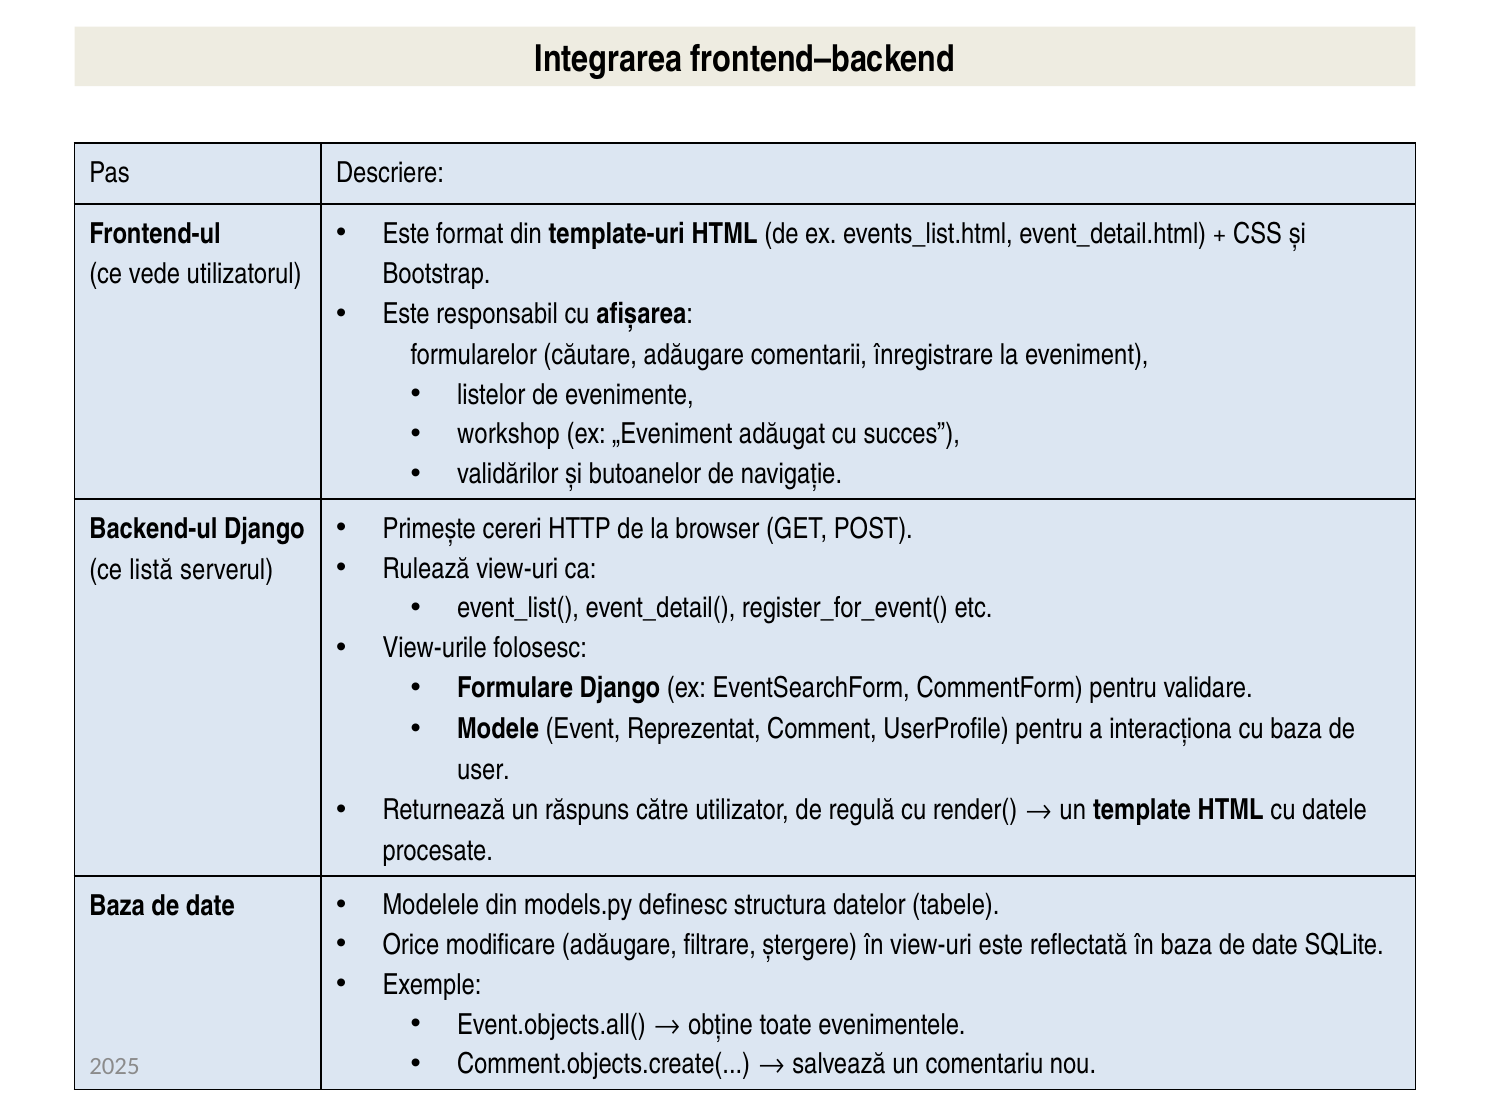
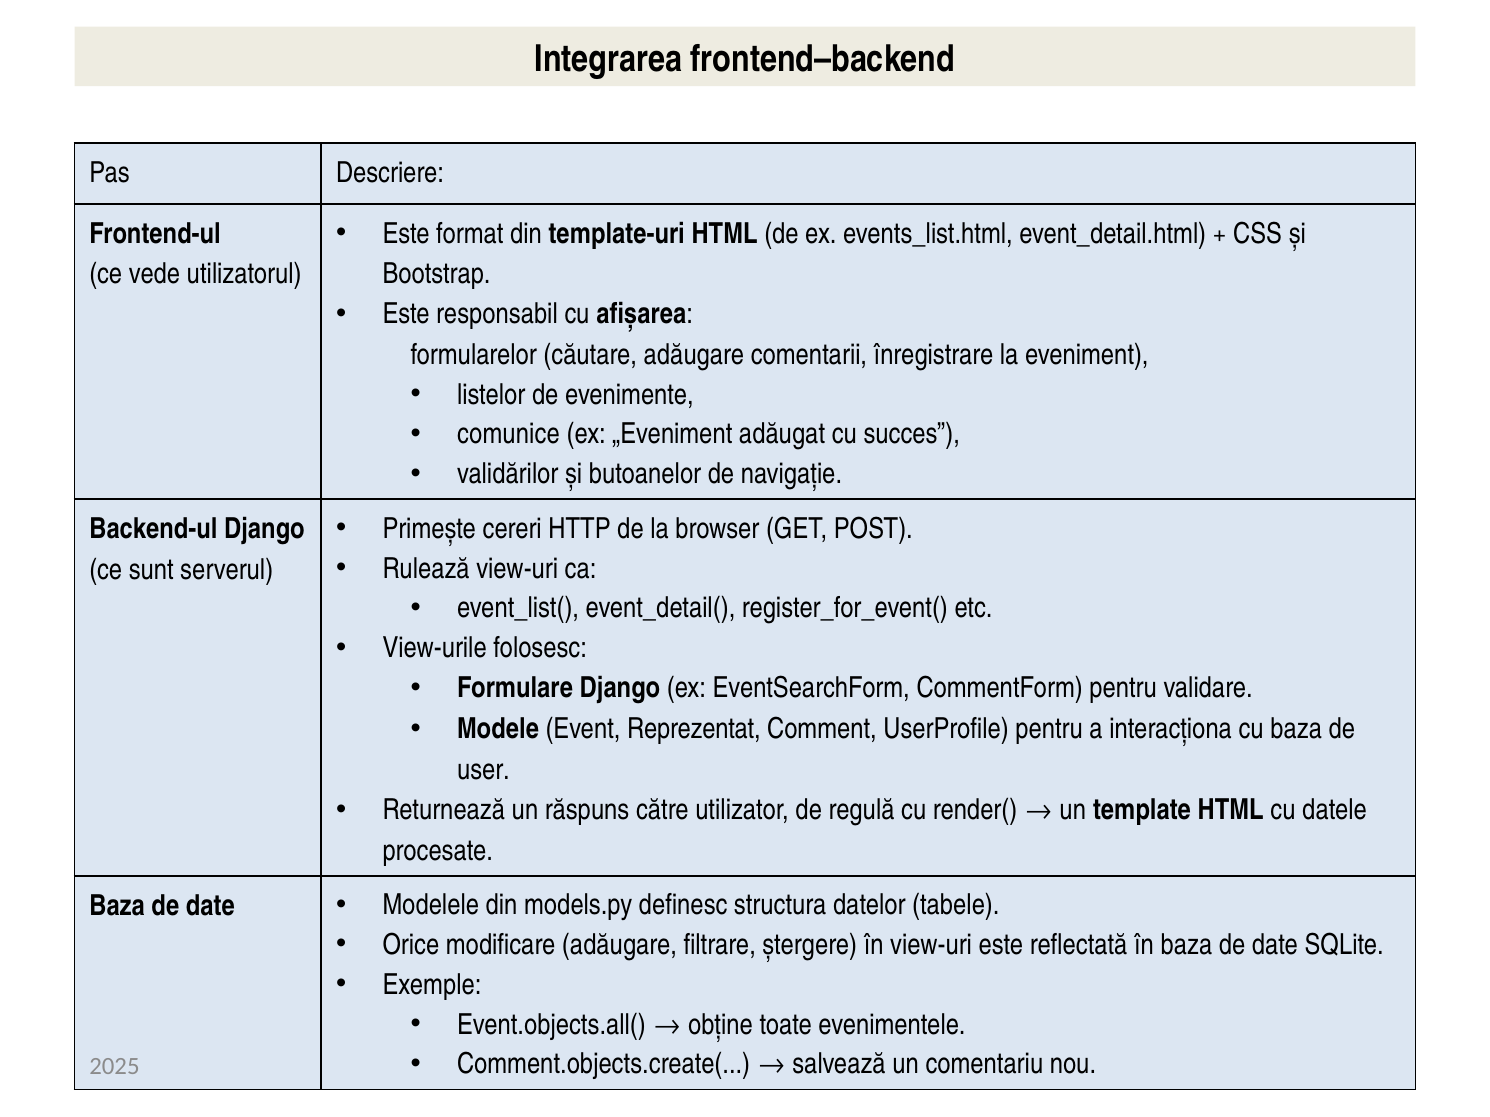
workshop: workshop -> comunice (508, 435)
listă: listă -> sunt (151, 570)
